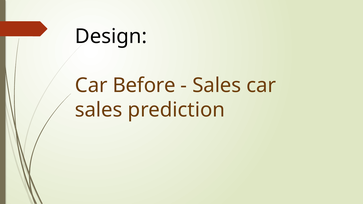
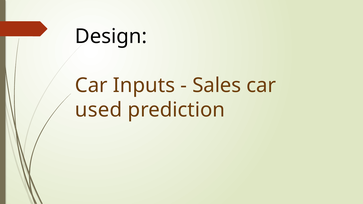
Before: Before -> Inputs (144, 85)
sales: sales -> used (99, 110)
